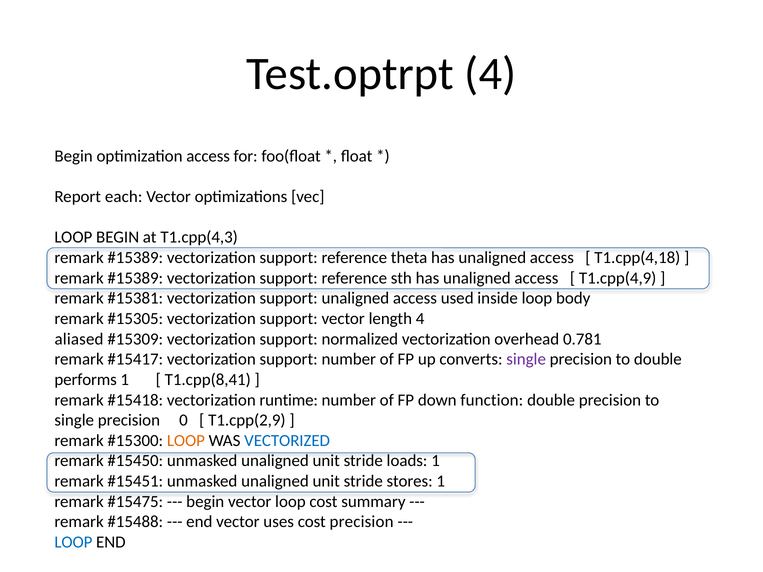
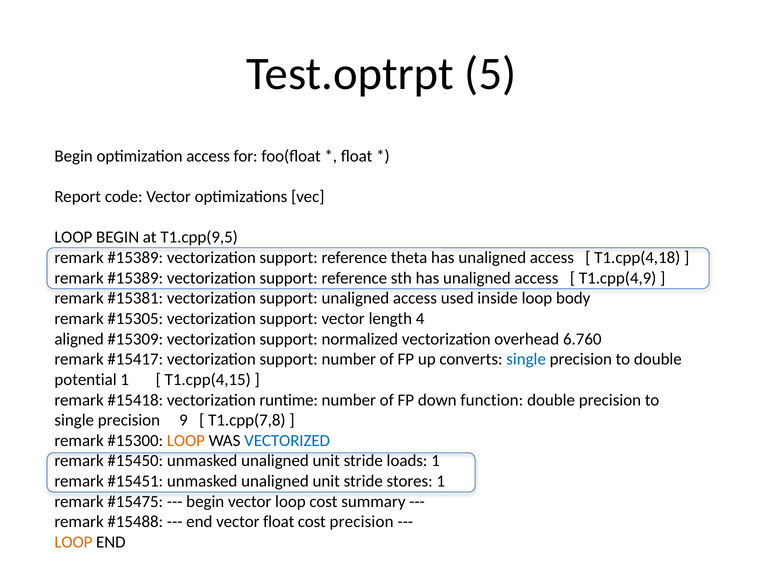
Test.optrpt 4: 4 -> 5 (490, 74)
each: each -> code (124, 197)
T1.cpp(4,3: T1.cpp(4,3 -> T1.cpp(9,5 (199, 237)
aliased: aliased -> aligned (79, 339)
0.781: 0.781 -> 6.760 (582, 339)
single colour: purple -> blue (526, 359)
performs: performs -> potential (86, 380)
T1.cpp(8,41: T1.cpp(8,41 -> T1.cpp(4,15 (208, 380)
0: 0 -> 9 (183, 420)
T1.cpp(2,9: T1.cpp(2,9 -> T1.cpp(7,8 (247, 420)
vector uses: uses -> float (279, 522)
LOOP colour: blue -> orange (73, 542)
